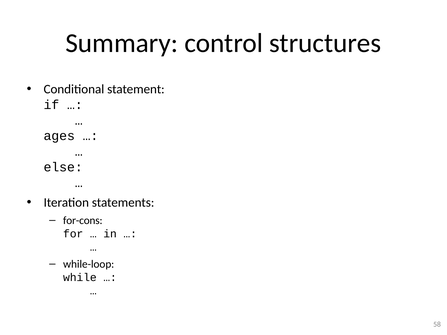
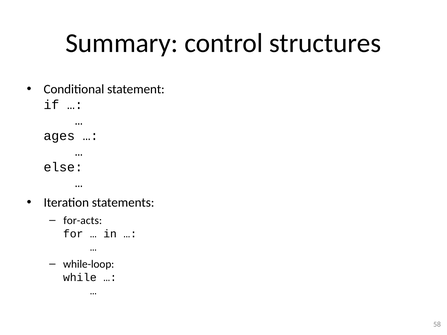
for-cons: for-cons -> for-acts (83, 221)
